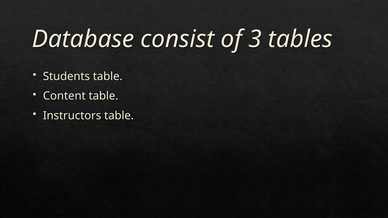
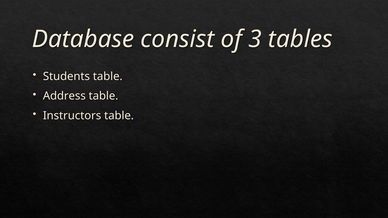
Content: Content -> Address (64, 96)
